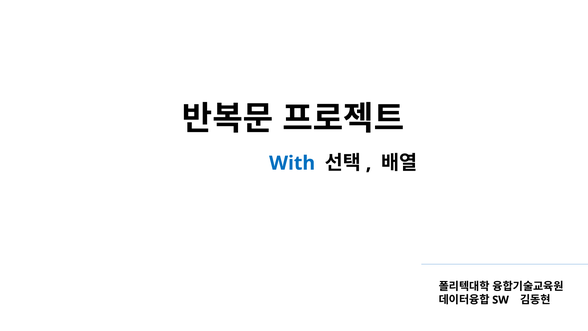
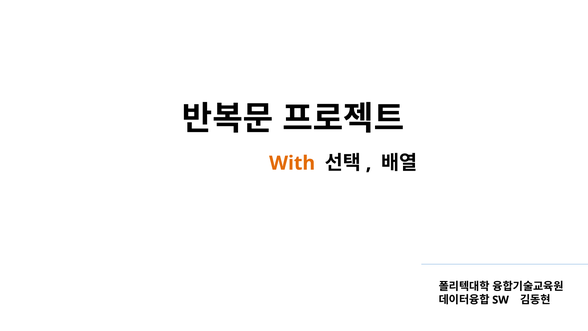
With colour: blue -> orange (292, 163)
